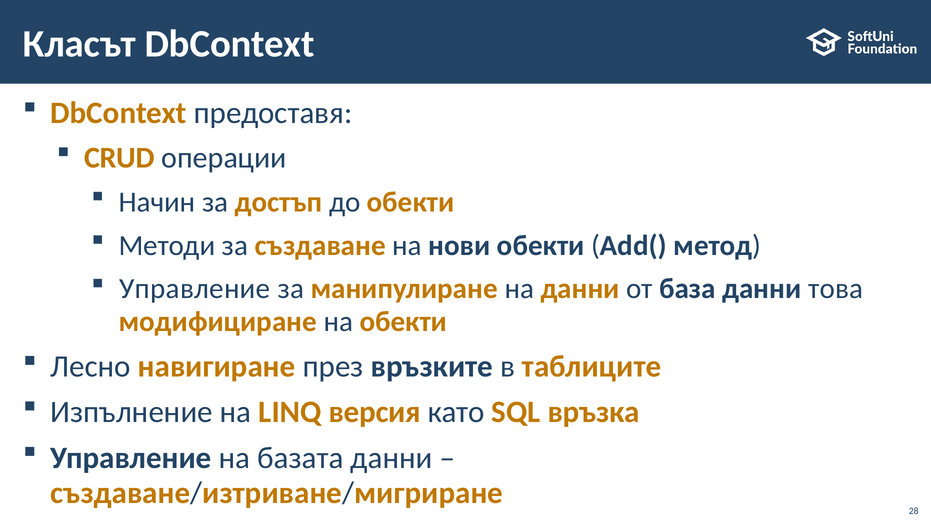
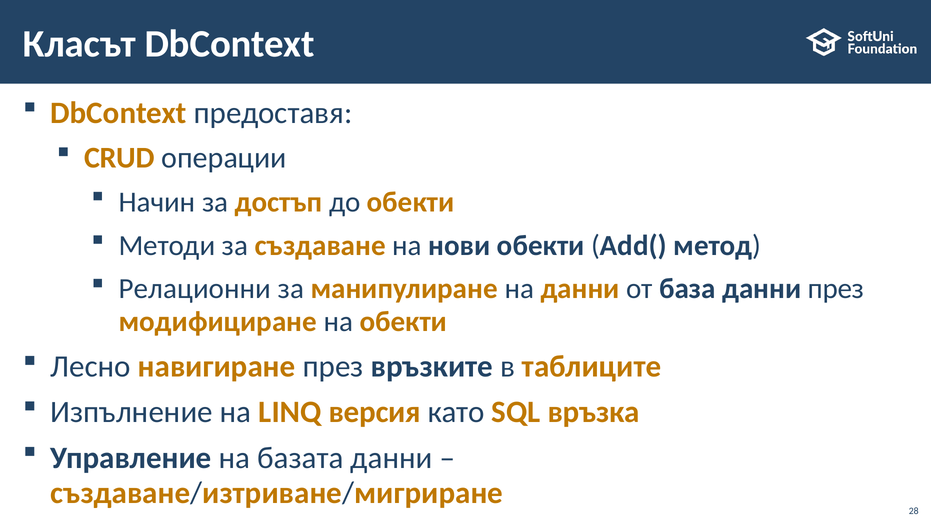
Управление: Управление -> Релационни (195, 289)
данни това: това -> през (836, 289)
